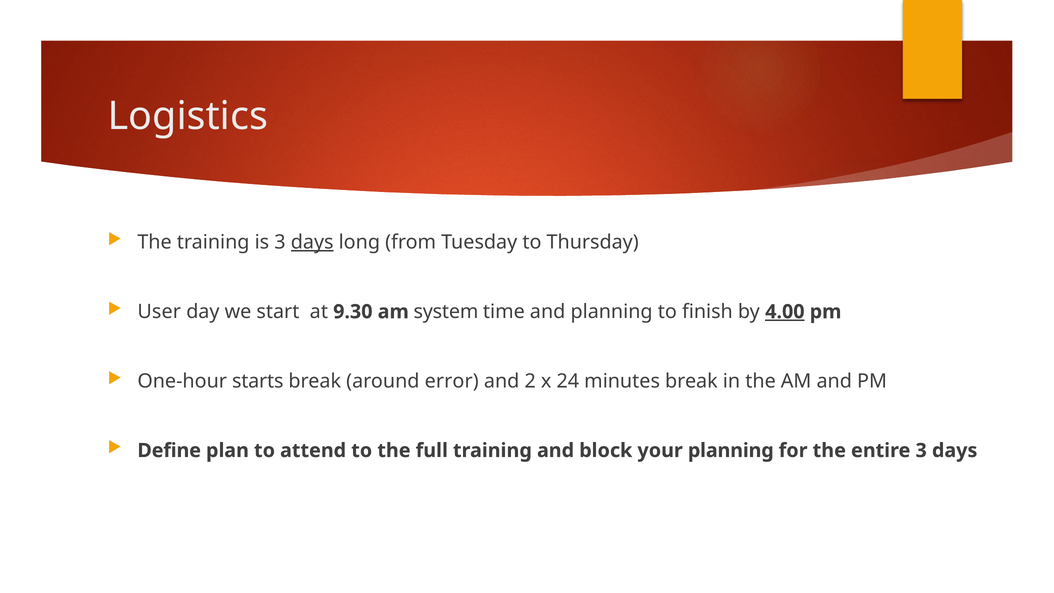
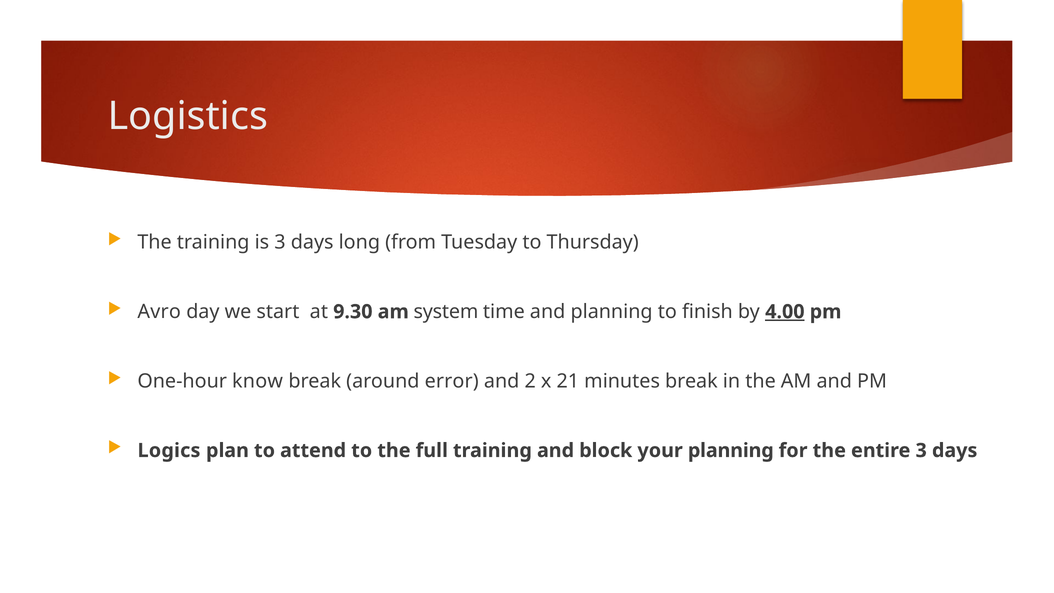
days underline: present -> none (312, 242)
User: User -> Avro (159, 312)
starts: starts -> know (258, 381)
24: 24 -> 21 (568, 381)
Define: Define -> Logics (169, 450)
